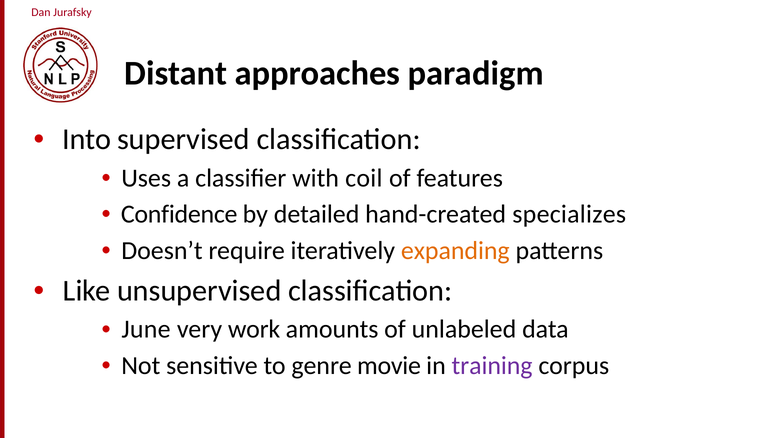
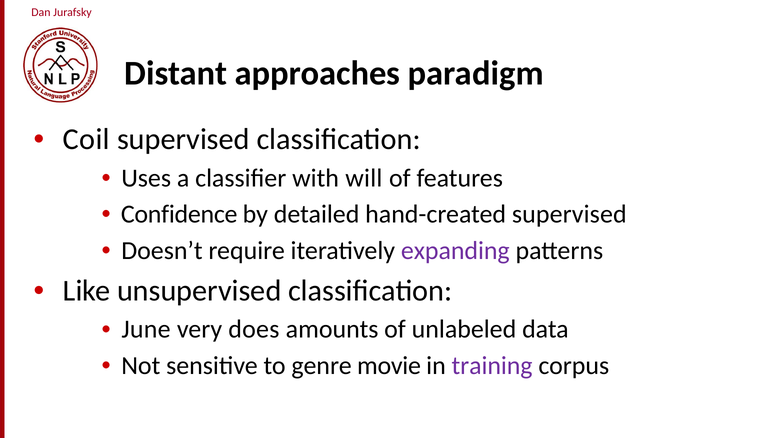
Into: Into -> Coil (86, 139)
coil: coil -> will (364, 178)
hand-created specializes: specializes -> supervised (569, 214)
expanding colour: orange -> purple (455, 250)
work: work -> does (254, 329)
